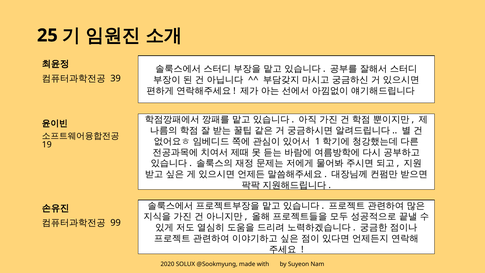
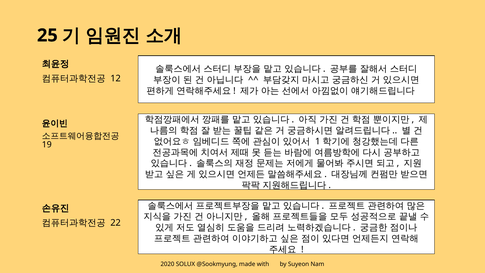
39: 39 -> 12 (116, 79)
99: 99 -> 22 (116, 223)
